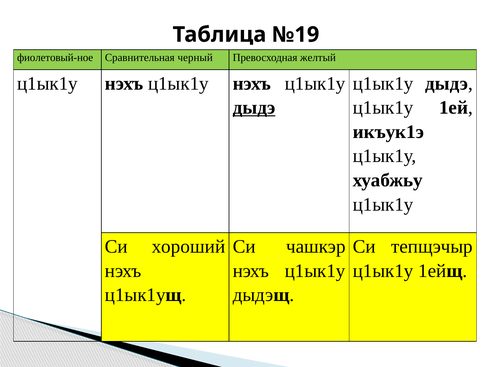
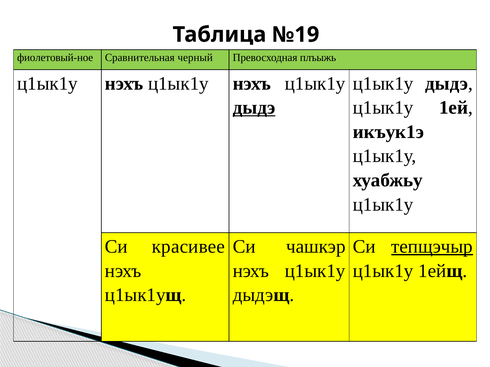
желтый: желтый -> плъыжь (318, 58)
хороший: хороший -> красивее (188, 247)
тепщэчыр underline: none -> present (432, 247)
